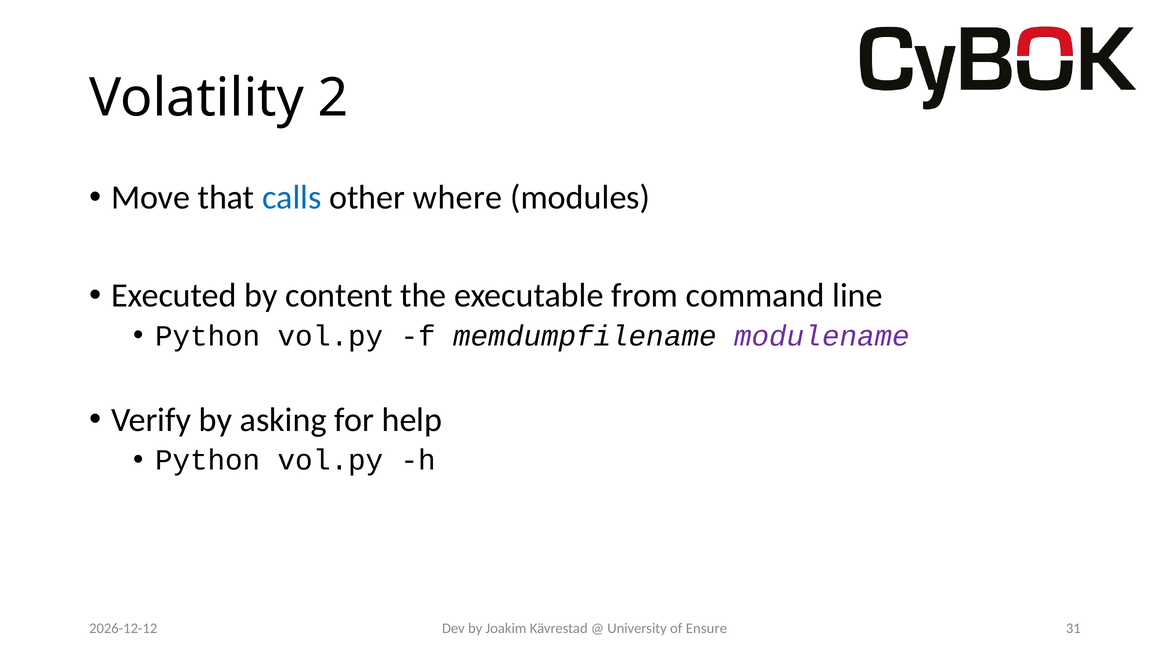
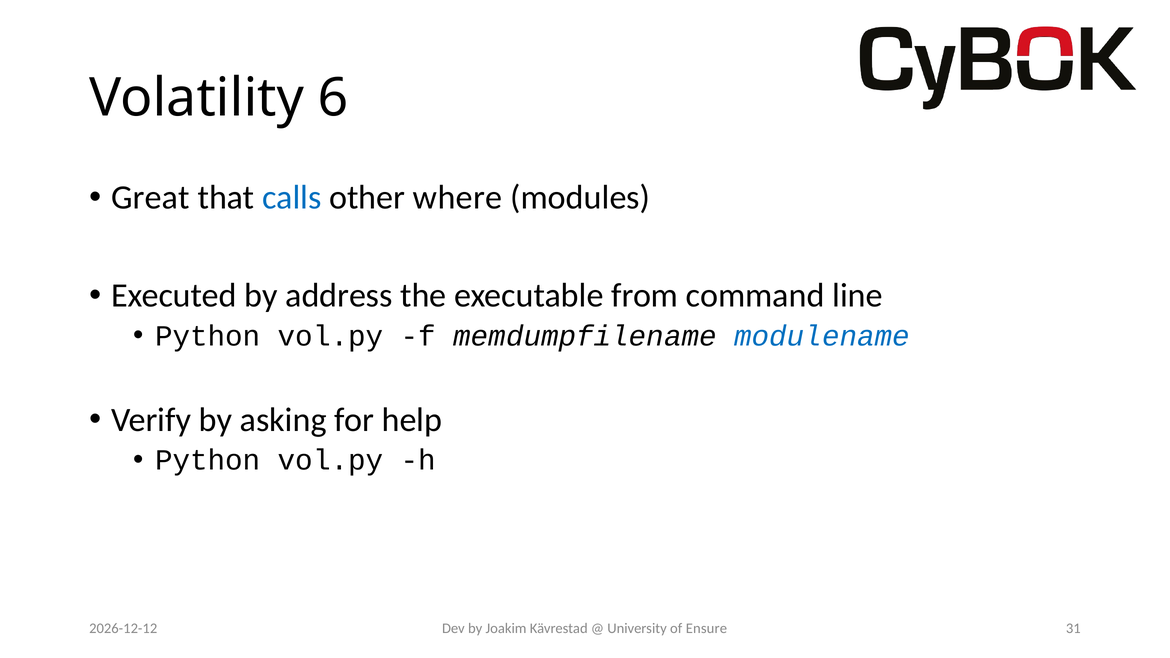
2: 2 -> 6 (333, 98)
Move: Move -> Great (150, 198)
content: content -> address (339, 296)
modulename colour: purple -> blue (822, 336)
